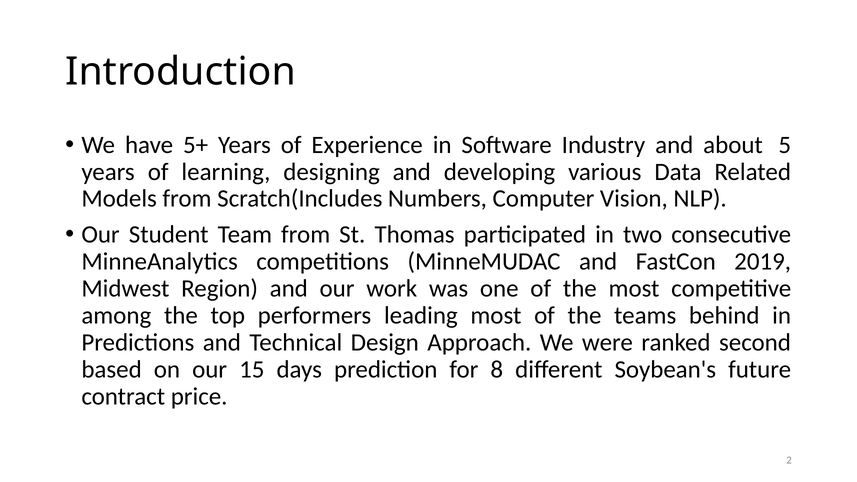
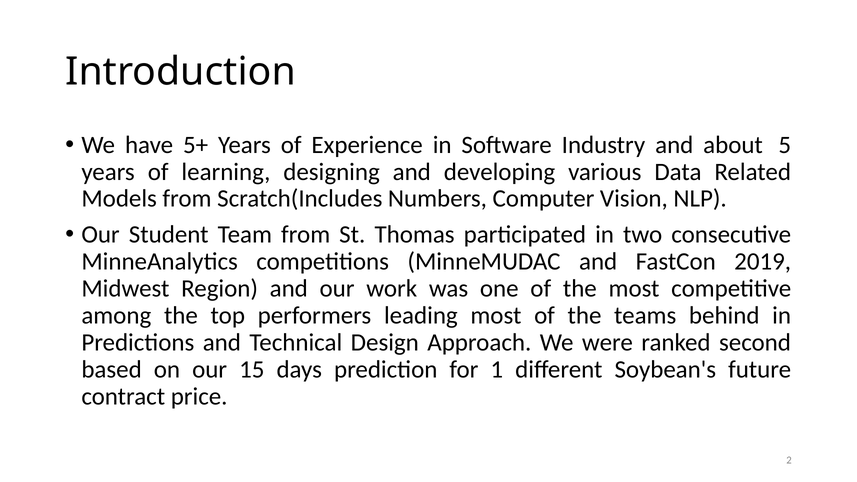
8: 8 -> 1 (497, 369)
